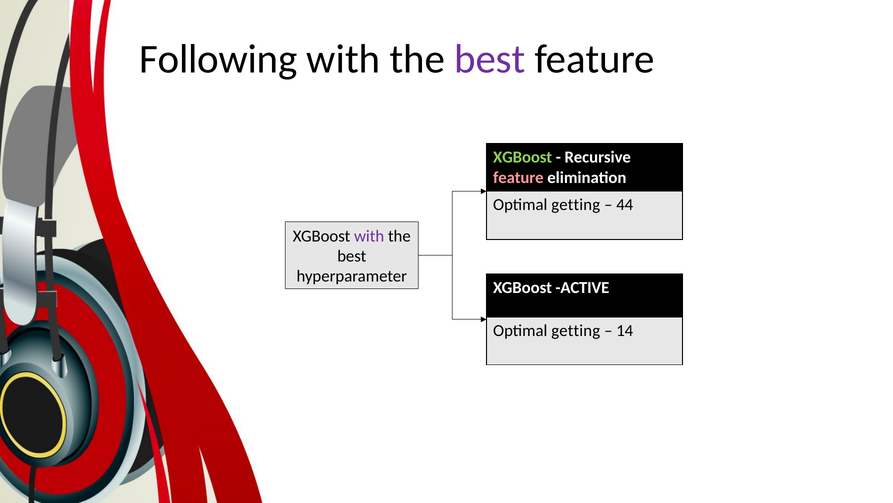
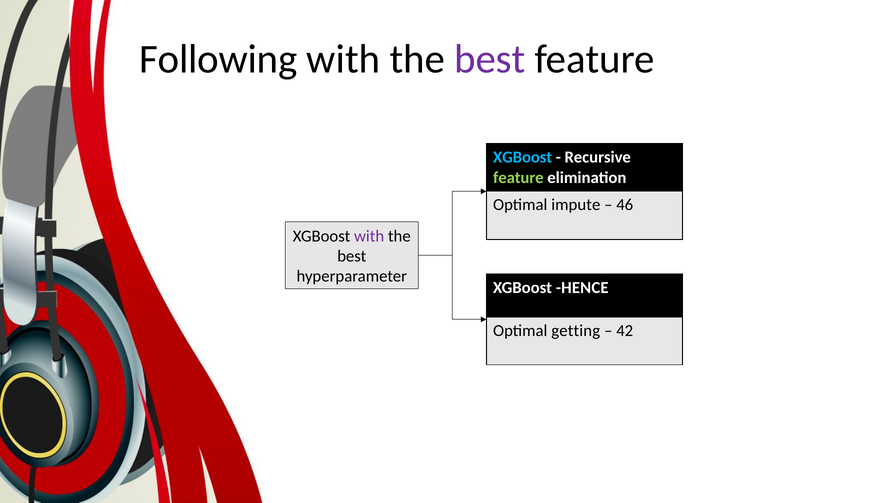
XGBoost colour: light green -> light blue (523, 157)
feature colour: pink -> light green (518, 177)
getting: getting -> impute (576, 204)
44: 44 -> 46 (625, 204)
ACTIVE: ACTIVE -> HENCE (582, 287)
14: 14 -> 42 (625, 330)
